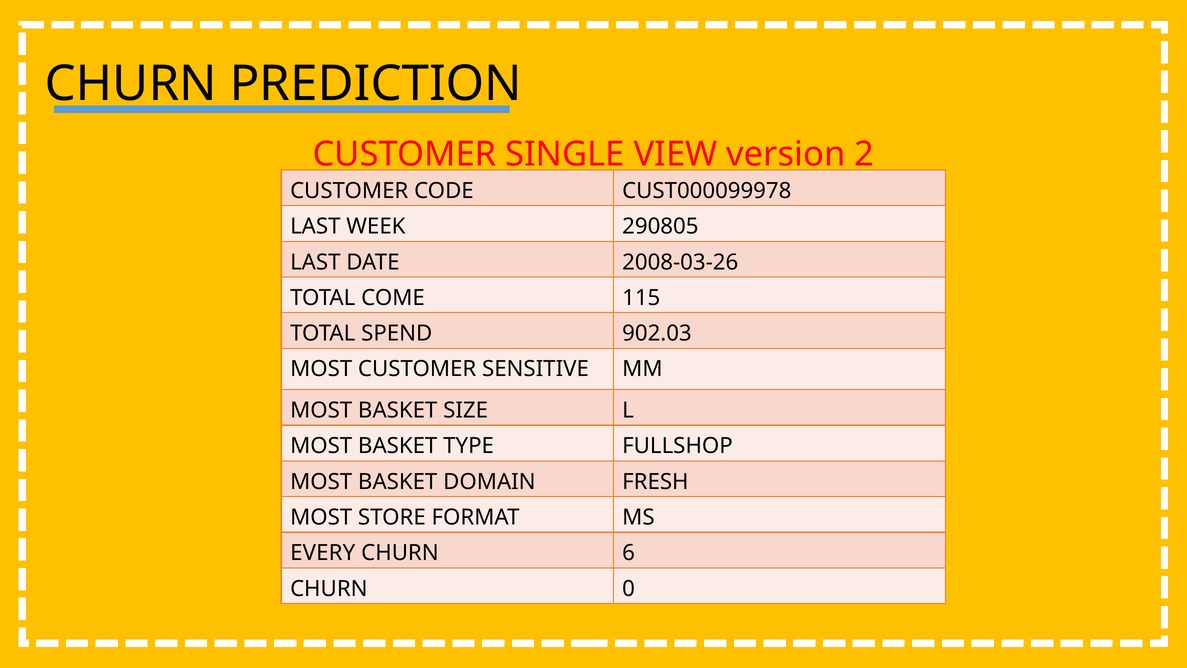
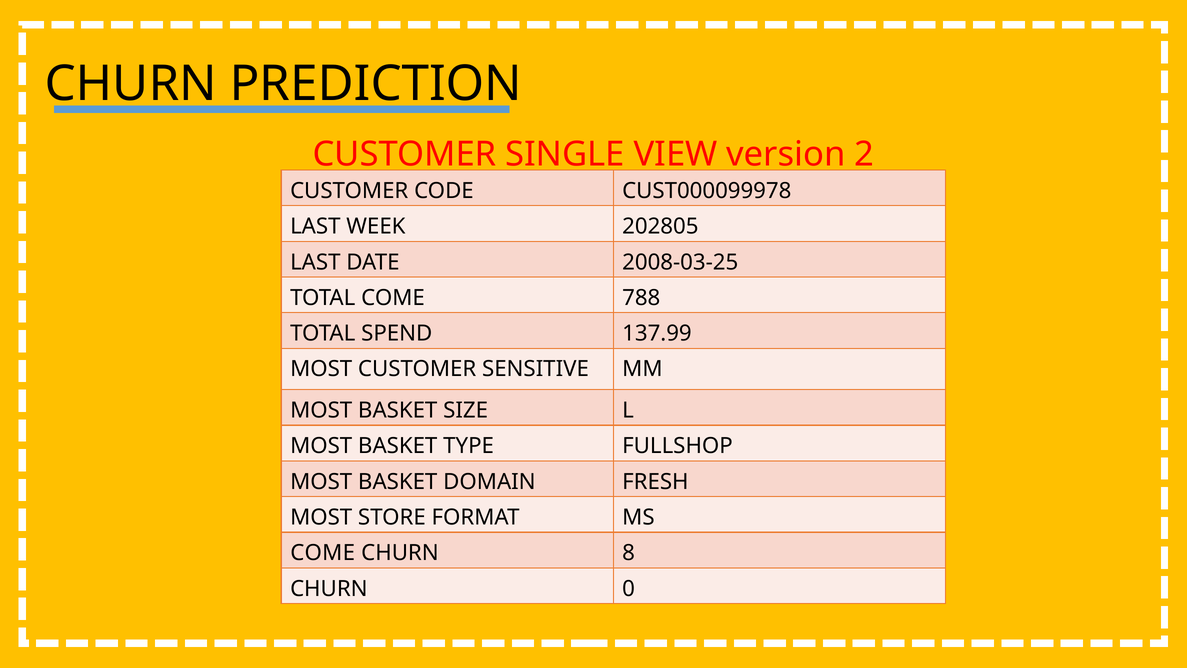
290805: 290805 -> 202805 (660, 226)
2008-03-26: 2008-03-26 -> 2008-03-25 (680, 262)
115: 115 -> 788 (641, 298)
902.03: 902.03 -> 137.99 (657, 333)
EVERY: EVERY -> COME (323, 553)
6: 6 -> 8 (629, 553)
